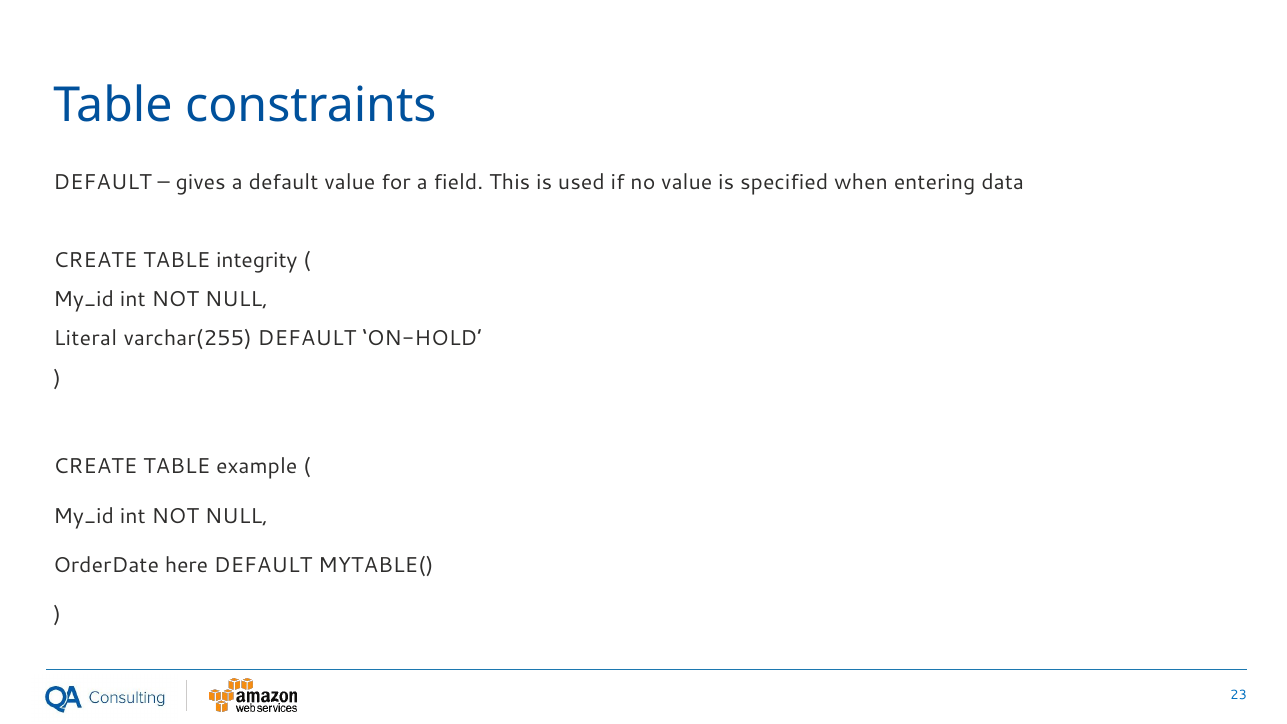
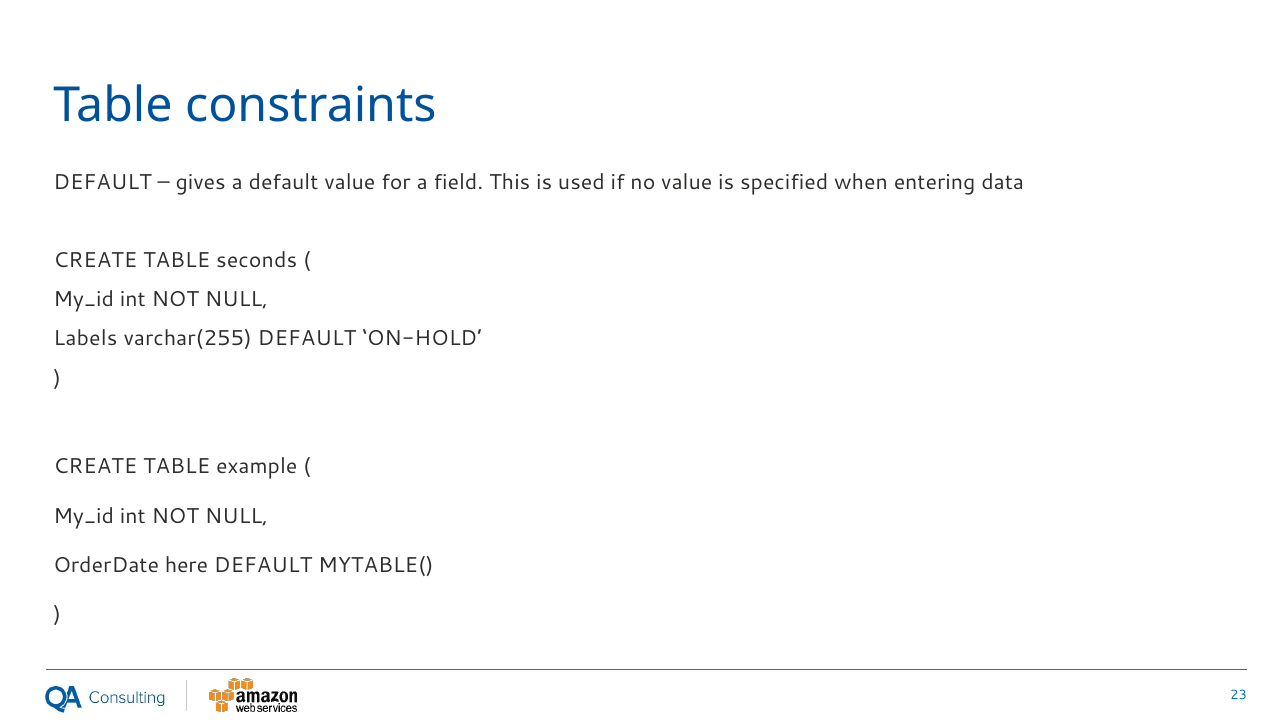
integrity: integrity -> seconds (257, 261)
Literal: Literal -> Labels (85, 339)
